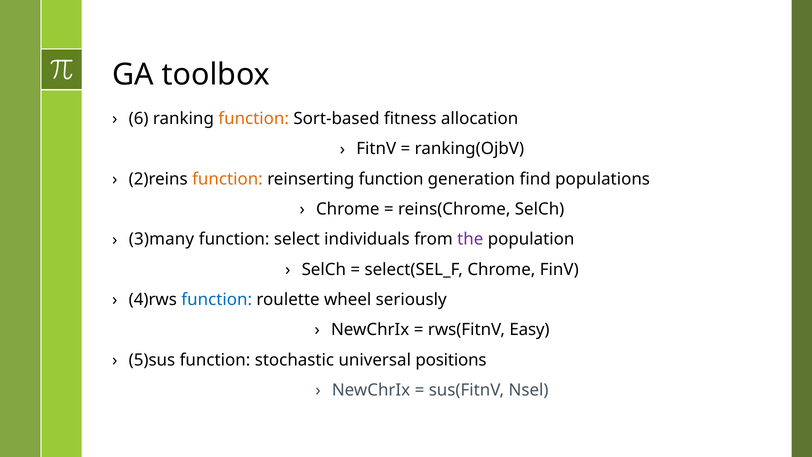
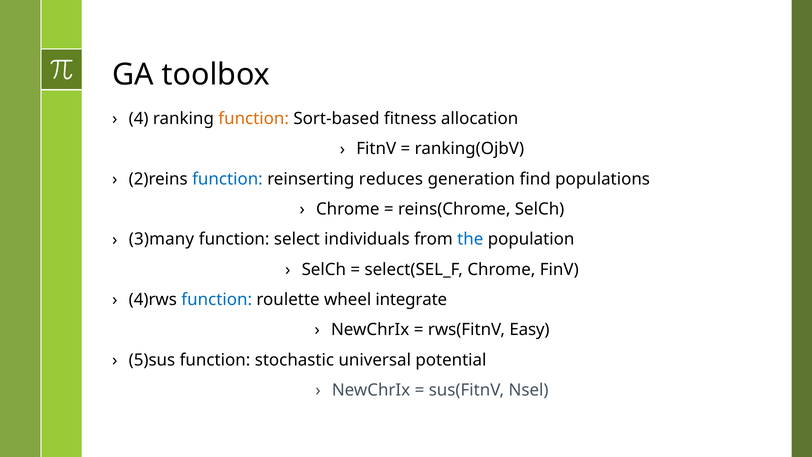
6: 6 -> 4 (139, 119)
function colour: orange -> blue (227, 179)
reinserting function: function -> reduces (391, 179)
the colour: purple -> blue (470, 239)
seriously: seriously -> integrate (411, 300)
positions: positions -> potential (451, 360)
